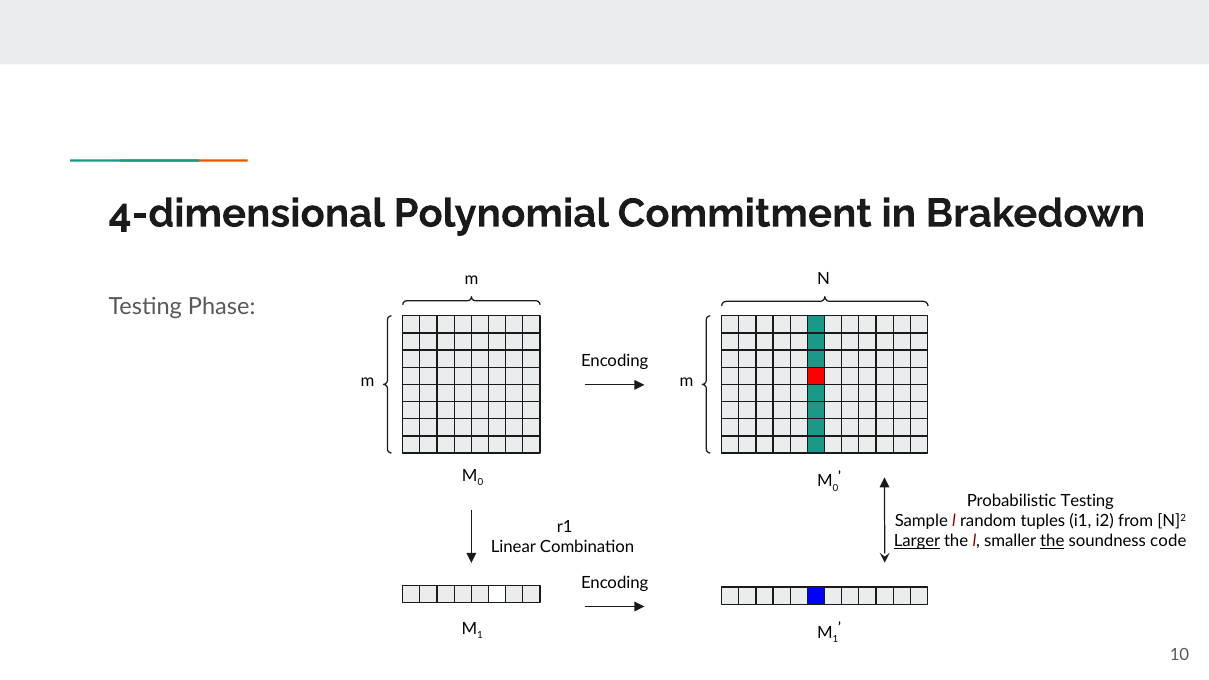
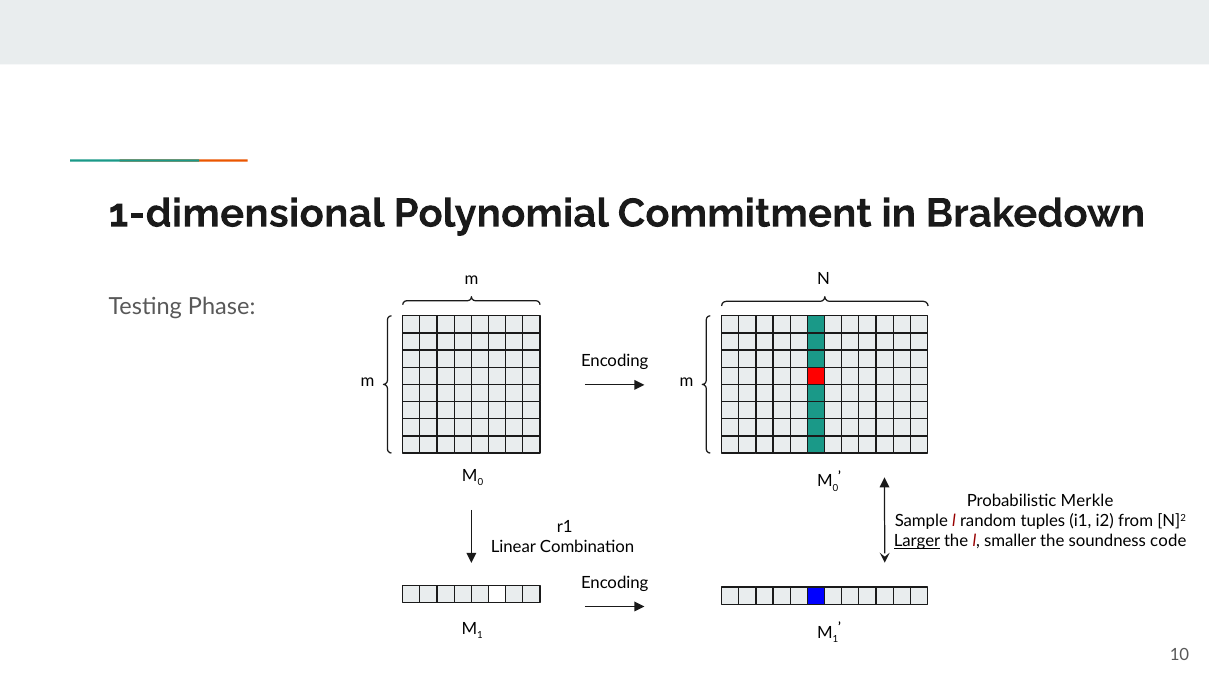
4-dimensional: 4-dimensional -> 1-dimensional (247, 213)
Probabilistic Testing: Testing -> Merkle (1087, 501)
the underline: present -> none (1052, 541)
